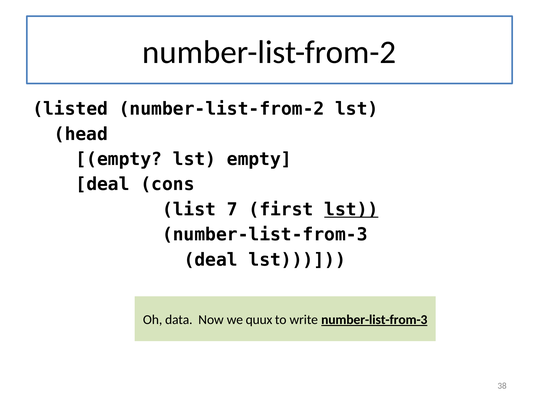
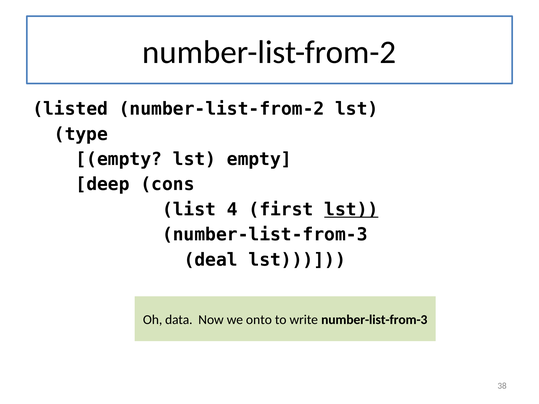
head: head -> type (81, 134)
deal: deal -> deep (103, 185)
7: 7 -> 4 (232, 210)
quux: quux -> onto (259, 320)
number-list-from-3 underline: present -> none (374, 320)
